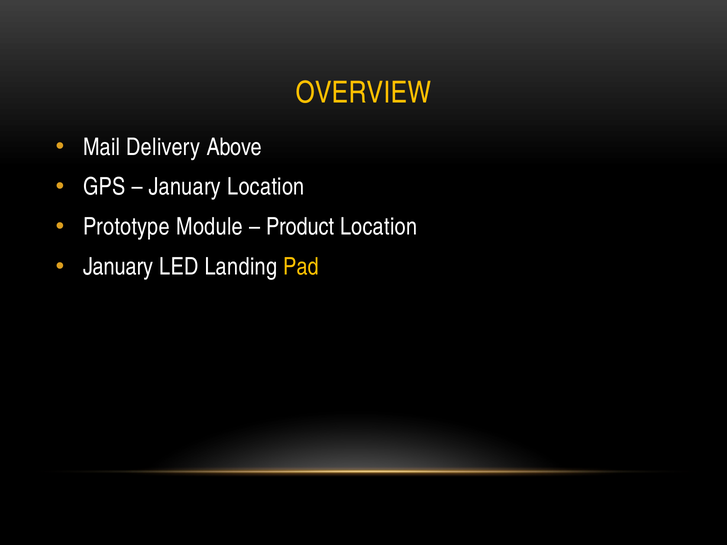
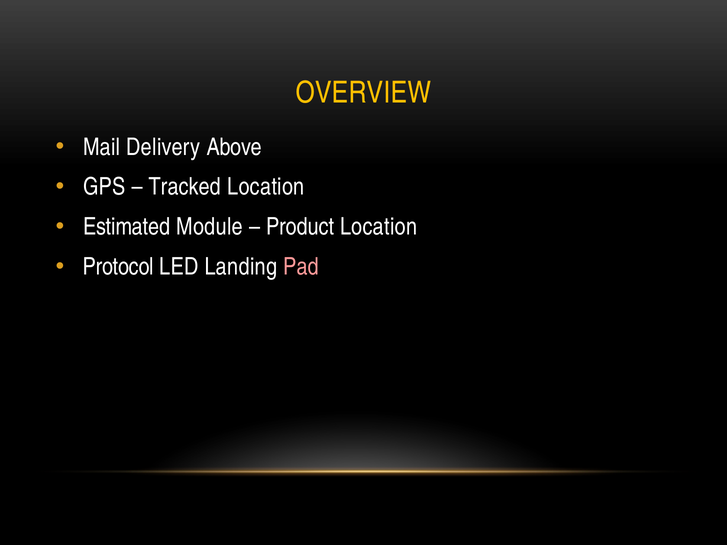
January: January -> Tracked (185, 187)
Prototype: Prototype -> Estimated (127, 227)
January: January -> Protocol (118, 267)
Pad colour: yellow -> pink (301, 267)
